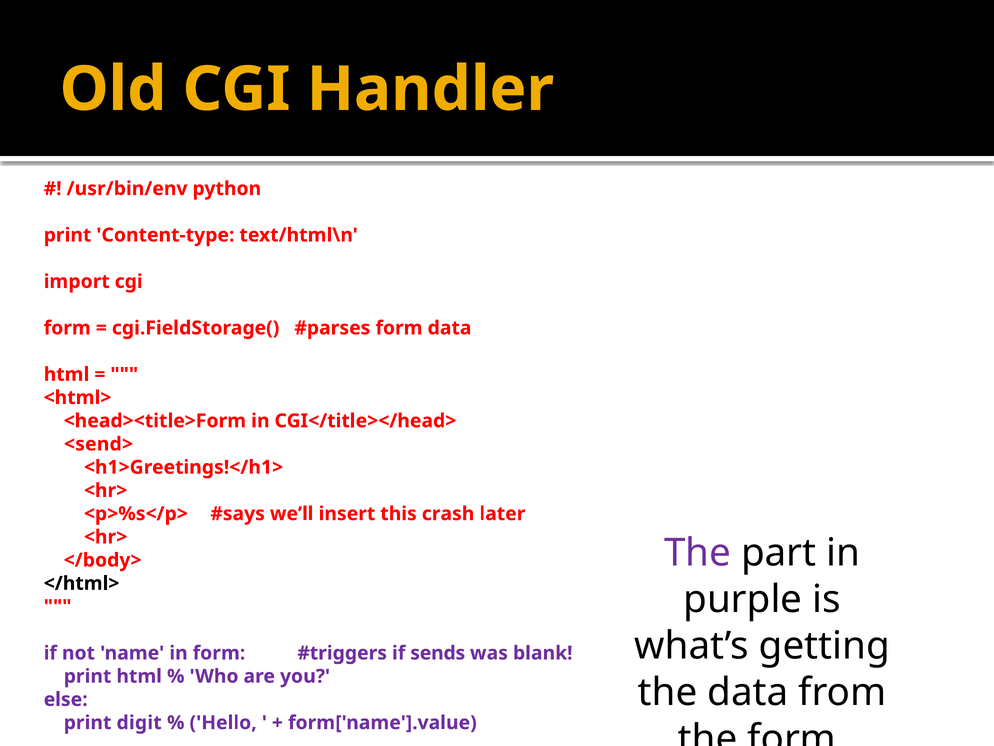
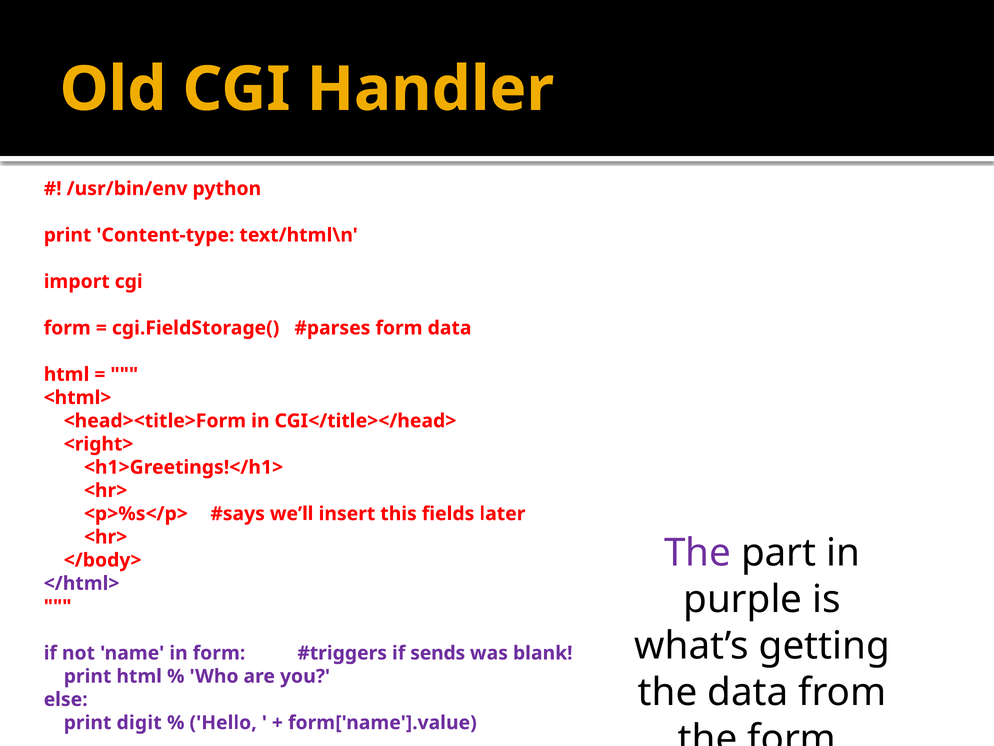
<send>: <send> -> <right> (99, 444)
crash: crash -> fields (448, 513)
</html> colour: black -> purple (82, 583)
